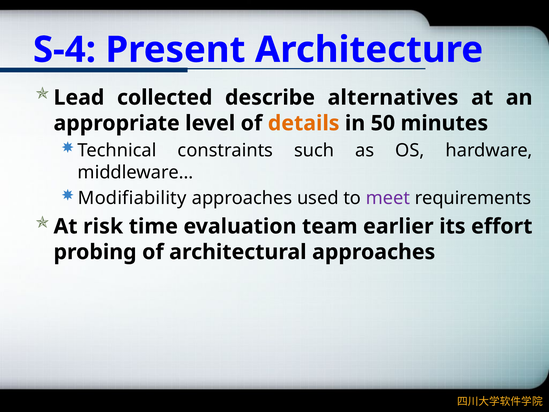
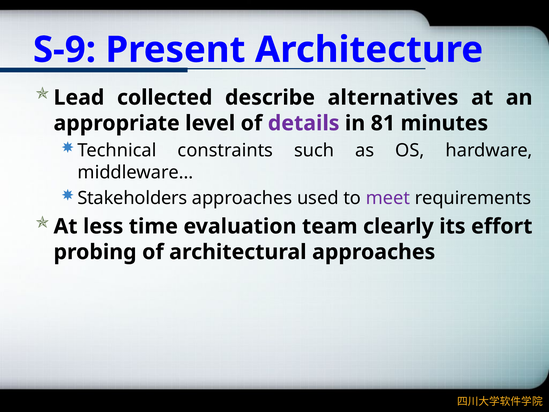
S-4: S-4 -> S-9 (64, 50)
details colour: orange -> purple (304, 123)
50: 50 -> 81 (383, 123)
Modifiability: Modifiability -> Stakeholders (132, 198)
risk: risk -> less (103, 226)
earlier: earlier -> clearly (398, 226)
